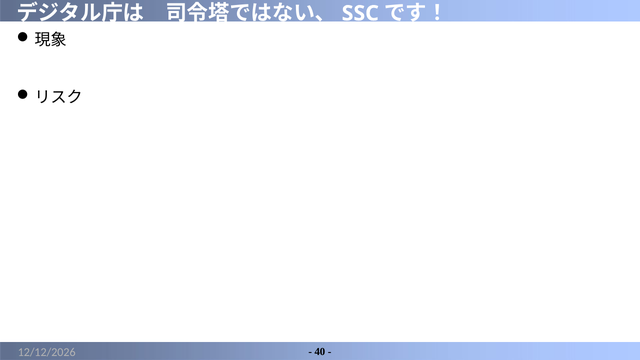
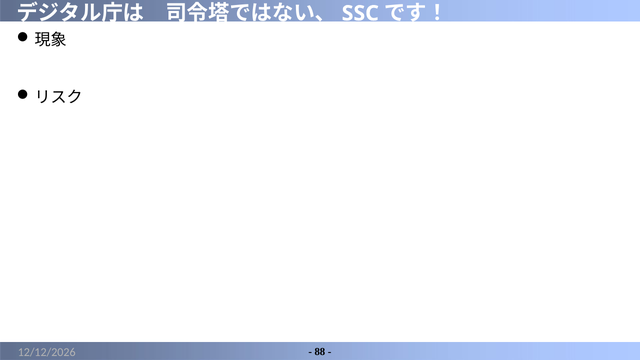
40: 40 -> 88 (320, 352)
